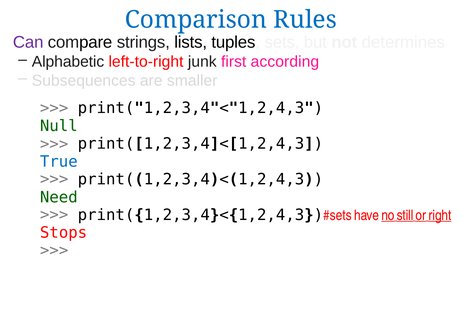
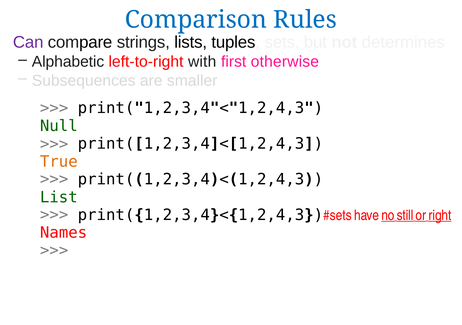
junk: junk -> with (202, 62)
according: according -> otherwise (285, 62)
True colour: blue -> orange (59, 162)
Need: Need -> List (59, 198)
Stops: Stops -> Names (64, 233)
